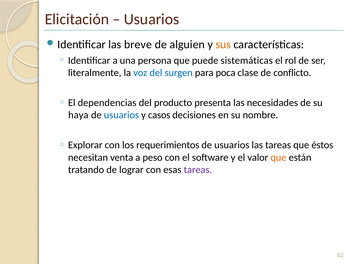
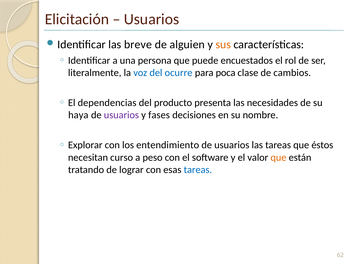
sistemáticas: sistemáticas -> encuestados (247, 60)
surgen: surgen -> ocurre (179, 73)
conflicto: conflicto -> cambios (292, 73)
usuarios colour: blue -> purple (121, 115)
casos: casos -> fases (159, 115)
requerimientos: requerimientos -> entendimiento (168, 145)
venta: venta -> curso (122, 157)
tareas colour: purple -> blue (198, 170)
